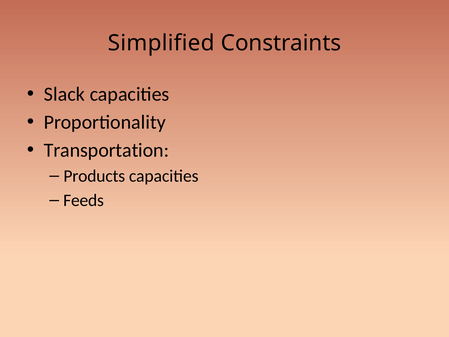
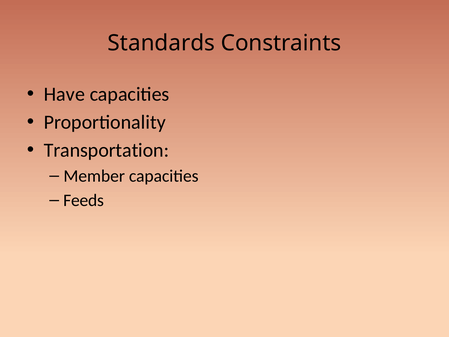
Simplified: Simplified -> Standards (161, 43)
Slack: Slack -> Have (64, 94)
Products: Products -> Member (94, 176)
